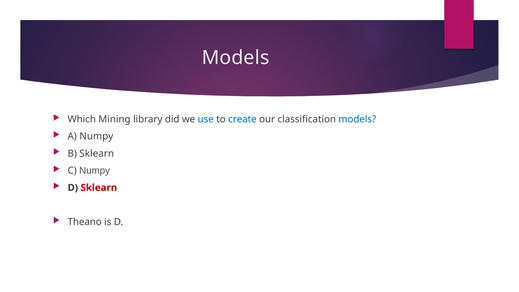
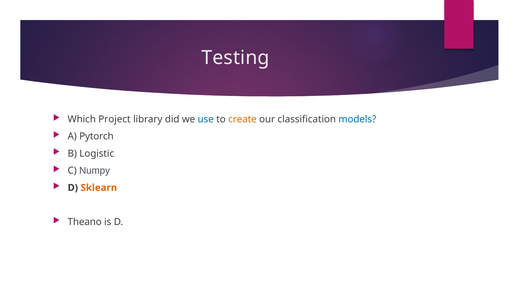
Models: Models -> Testing (236, 58)
Mining: Mining -> Project (114, 119)
create colour: blue -> orange (242, 119)
A Numpy: Numpy -> Pytorch (96, 136)
B Sklearn: Sklearn -> Logistic (97, 153)
Sklearn colour: red -> orange (99, 188)
